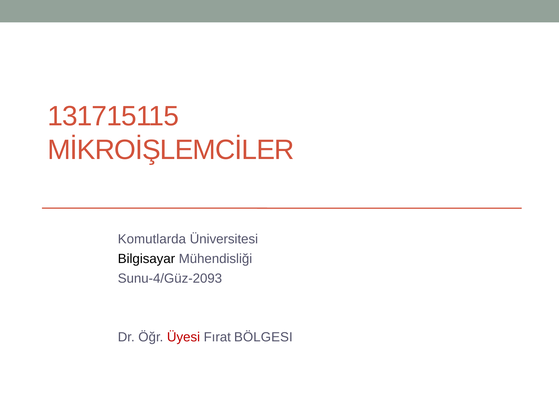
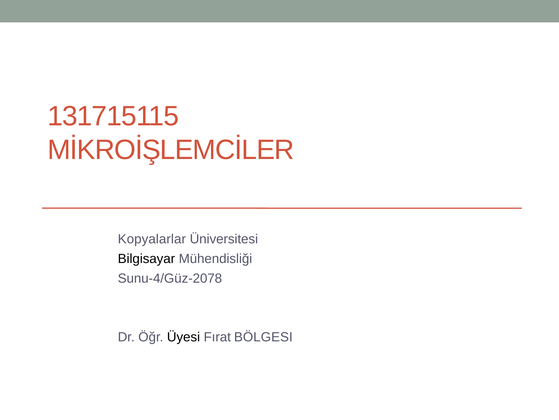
Komutlarda: Komutlarda -> Kopyalarlar (152, 239)
Sunu-4/Güz-2093: Sunu-4/Güz-2093 -> Sunu-4/Güz-2078 (170, 278)
Üyesi colour: red -> black (184, 337)
